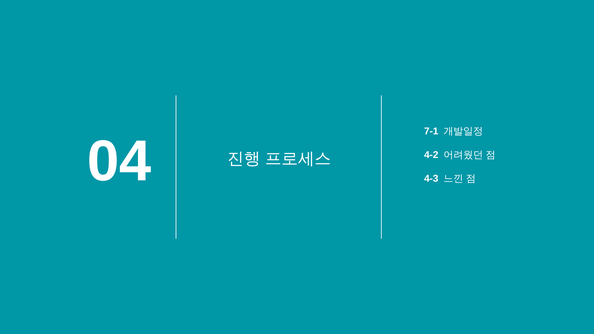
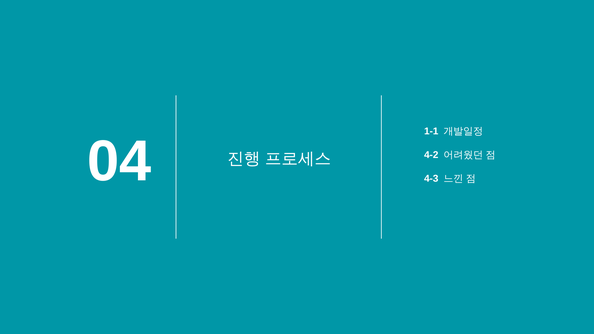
7-1: 7-1 -> 1-1 (431, 131)
